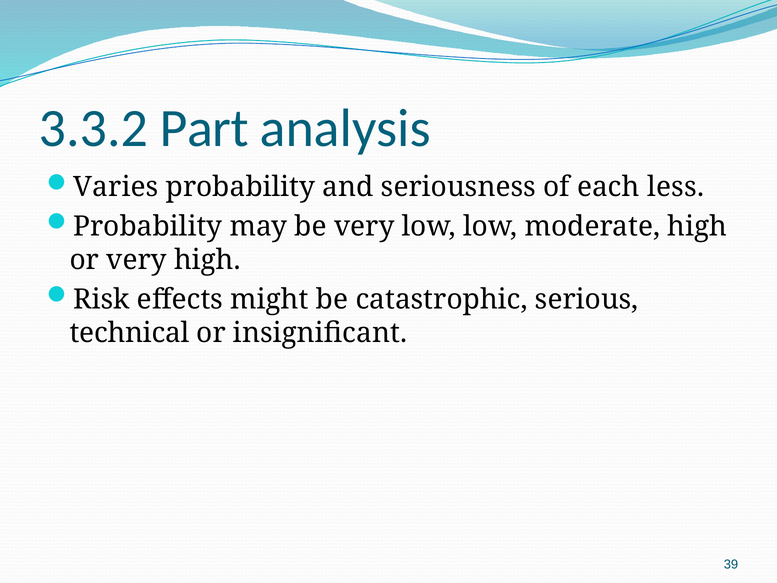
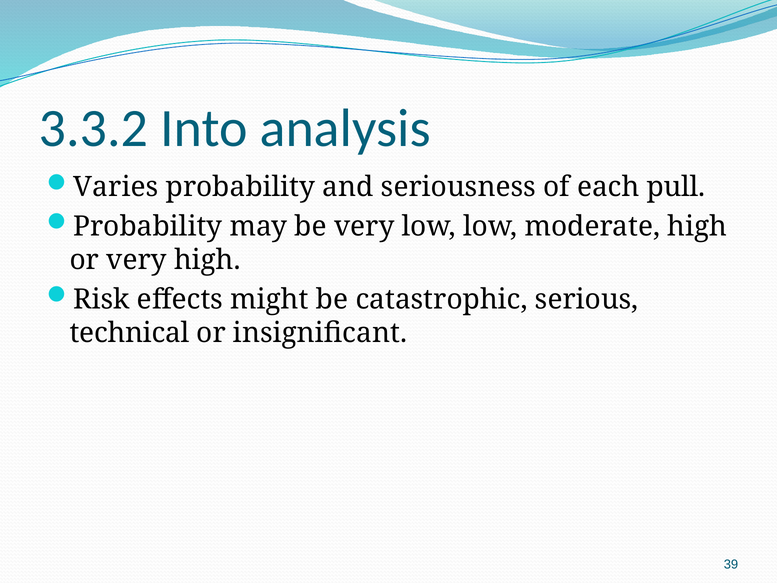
Part: Part -> Into (204, 128)
less: less -> pull (676, 187)
